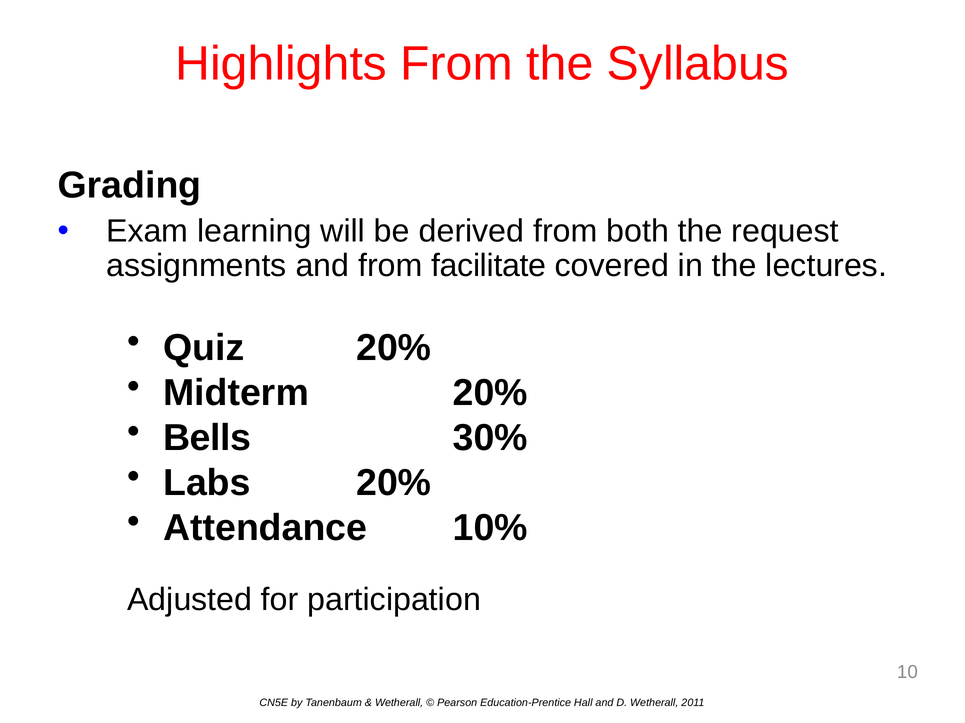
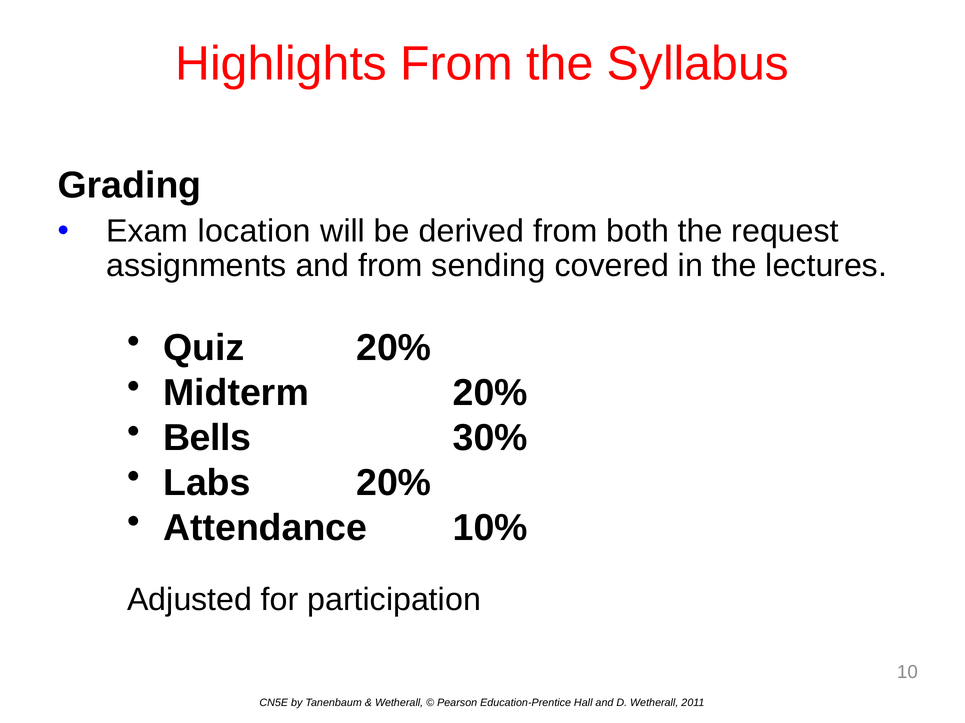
learning: learning -> location (254, 231)
facilitate: facilitate -> sending (488, 266)
